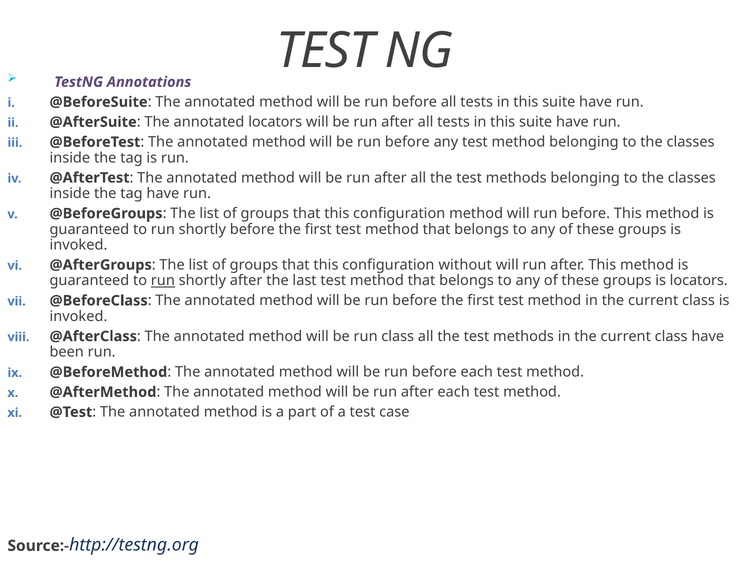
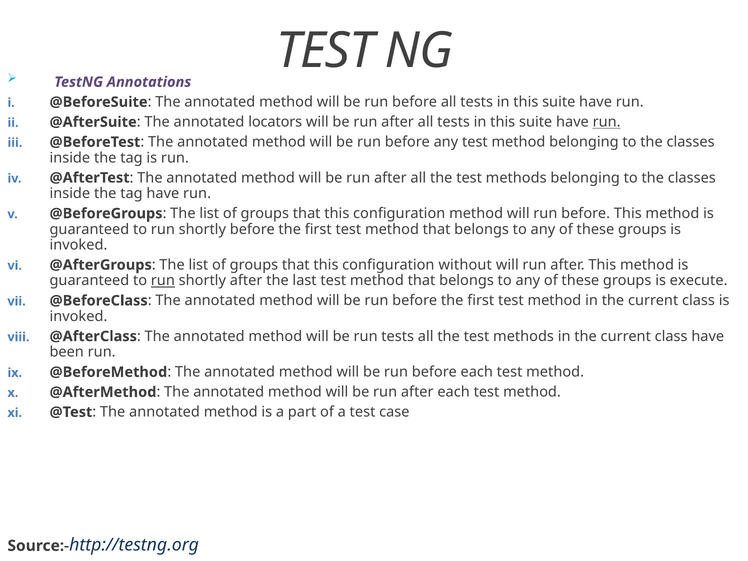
run underline: none -> present (607, 122)
is locators: locators -> execute (699, 281)
run class: class -> tests (398, 336)
